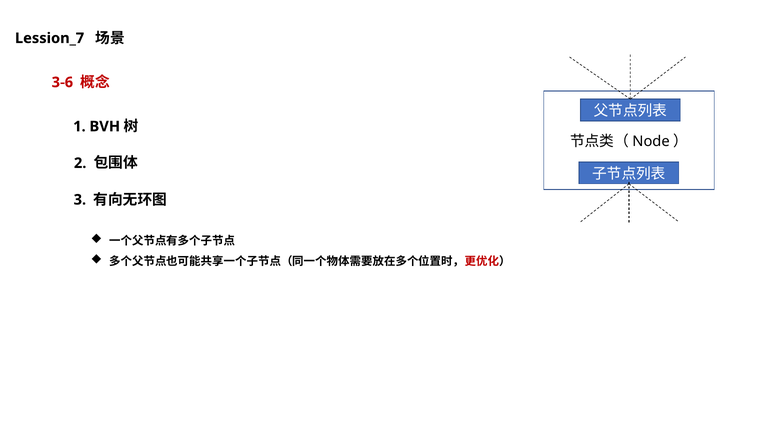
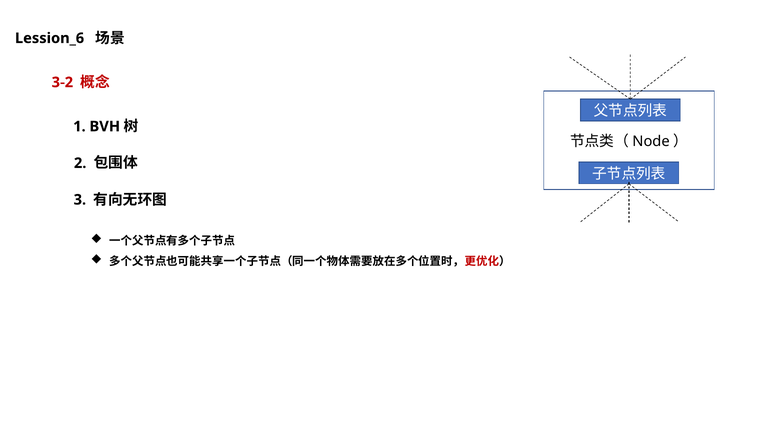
Lession_7: Lession_7 -> Lession_6 (50, 38)
3-6: 3-6 -> 3-2 (62, 82)
